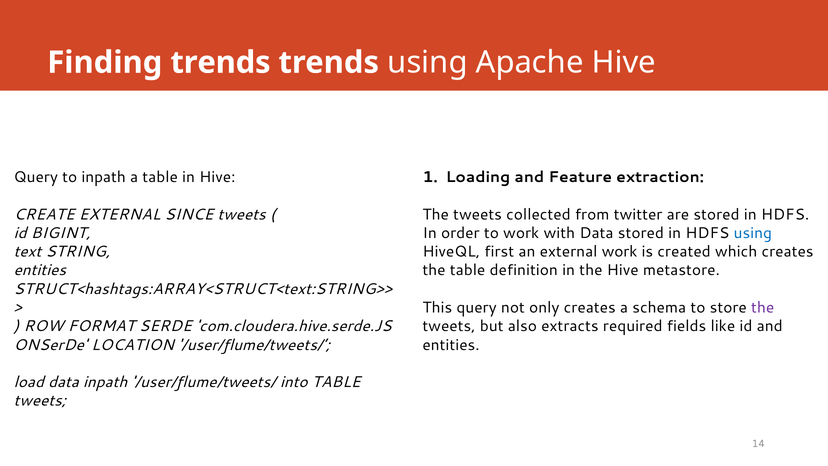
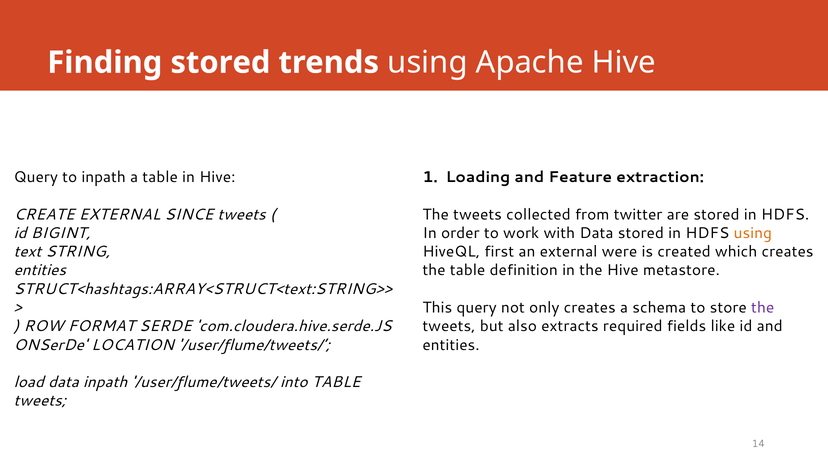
Finding trends: trends -> stored (220, 63)
using colour: blue -> orange (753, 233)
external work: work -> were (619, 252)
